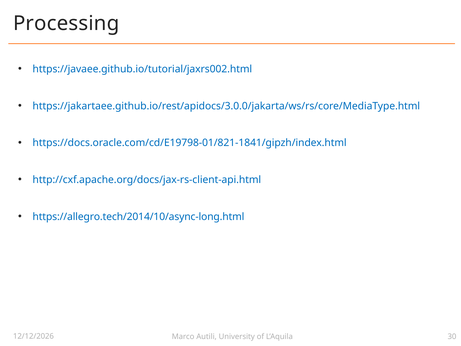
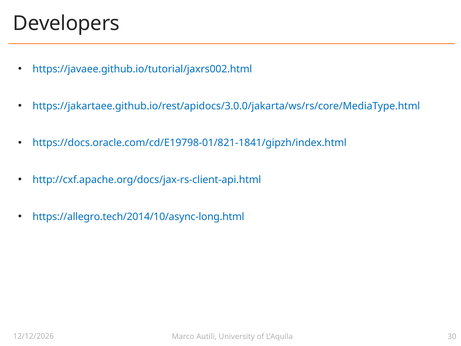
Processing: Processing -> Developers (66, 23)
